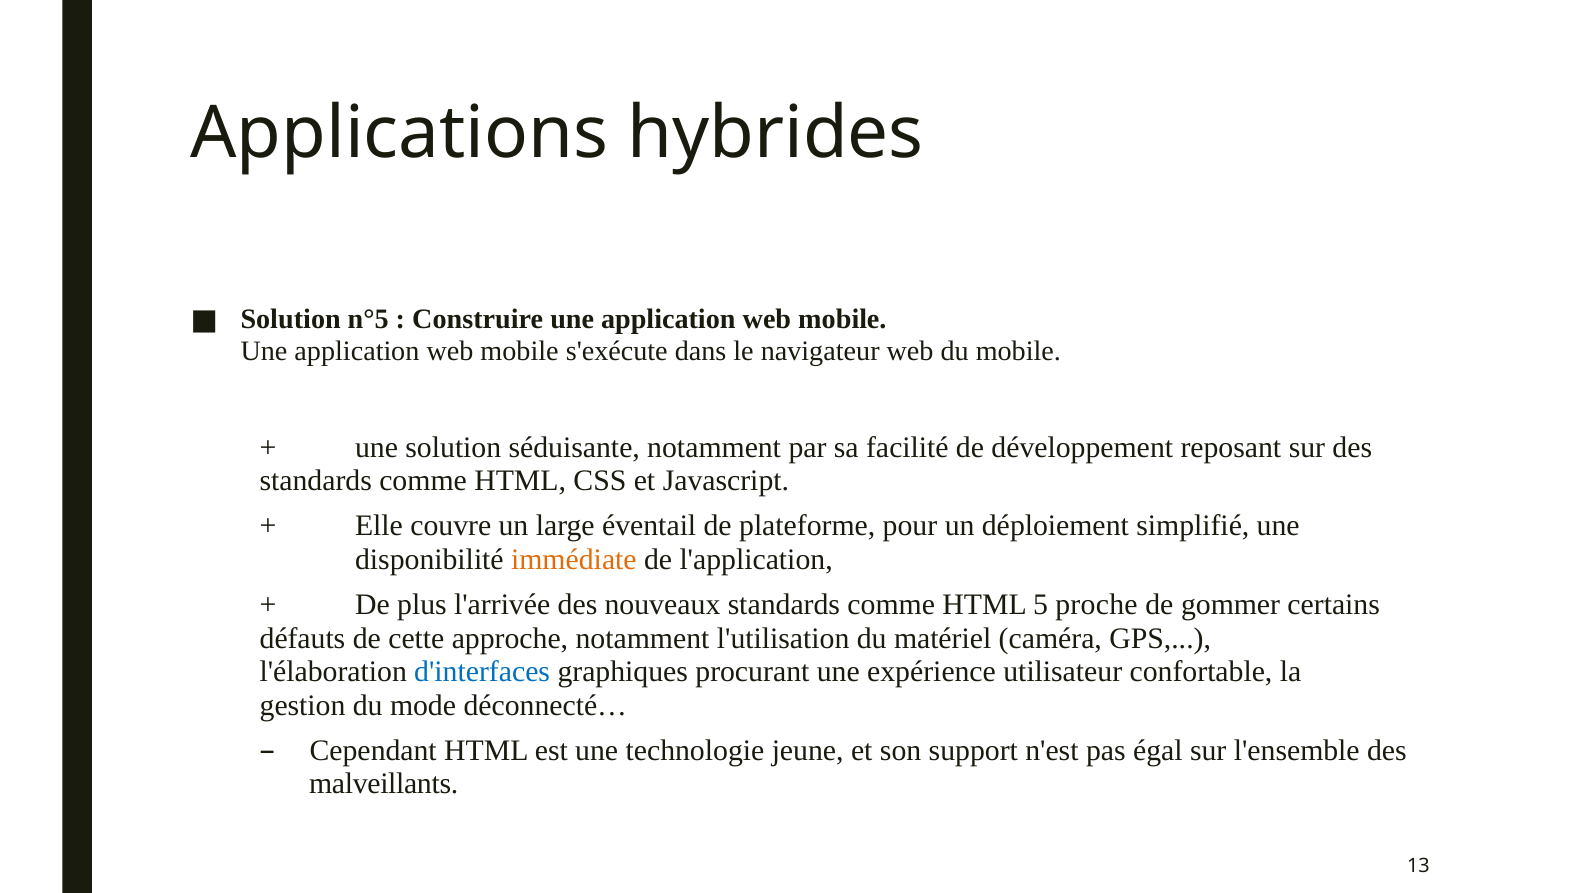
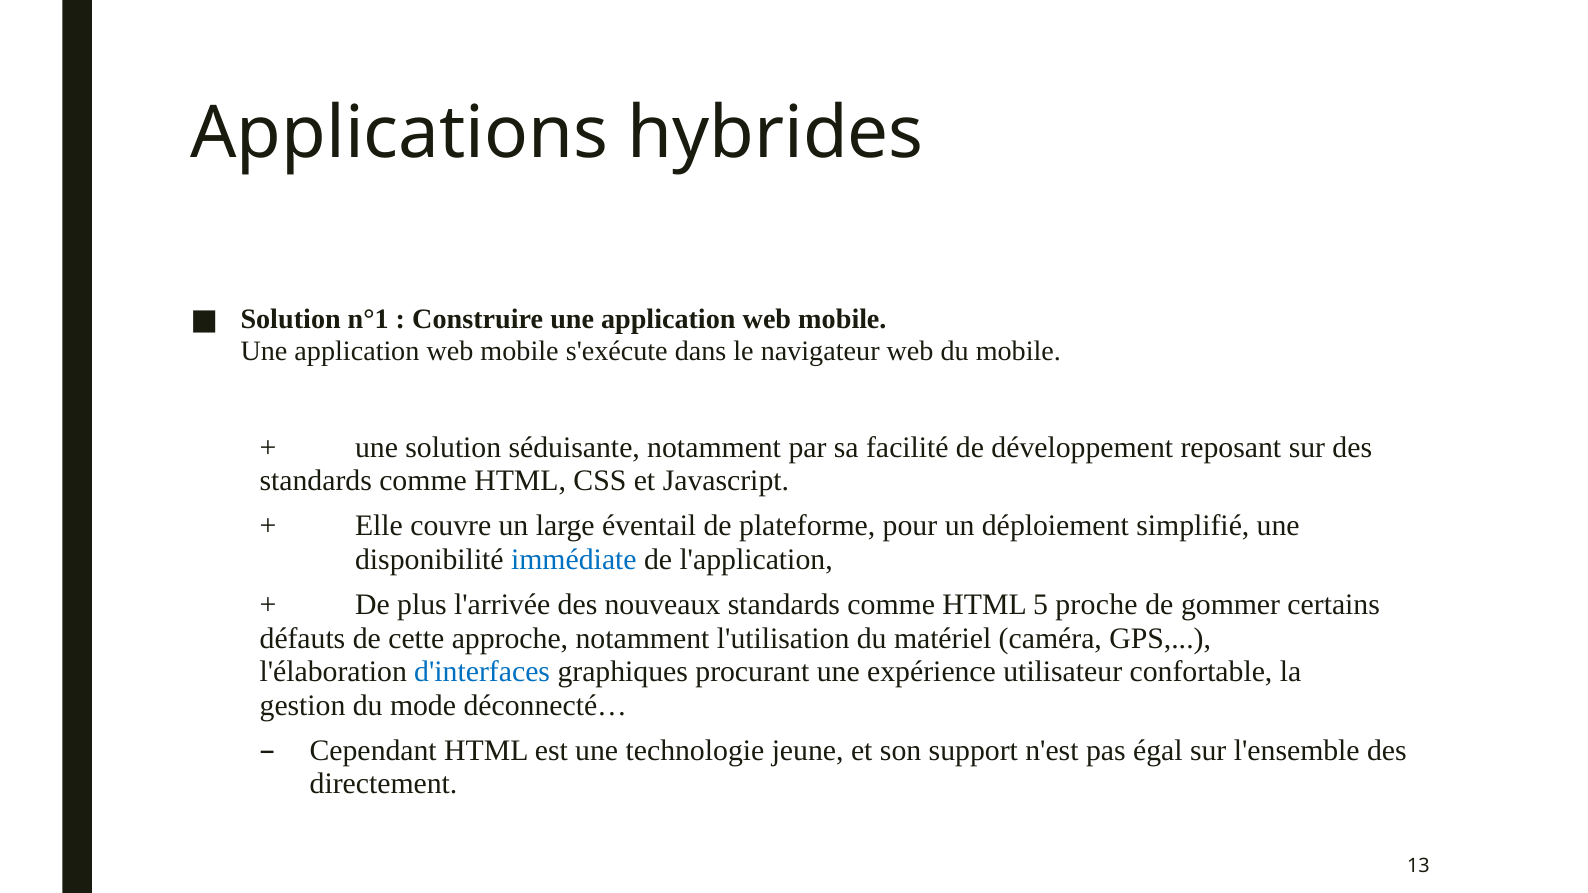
n°5: n°5 -> n°1 (368, 320)
immédiate colour: orange -> blue (574, 560)
malveillants: malveillants -> directement (384, 784)
